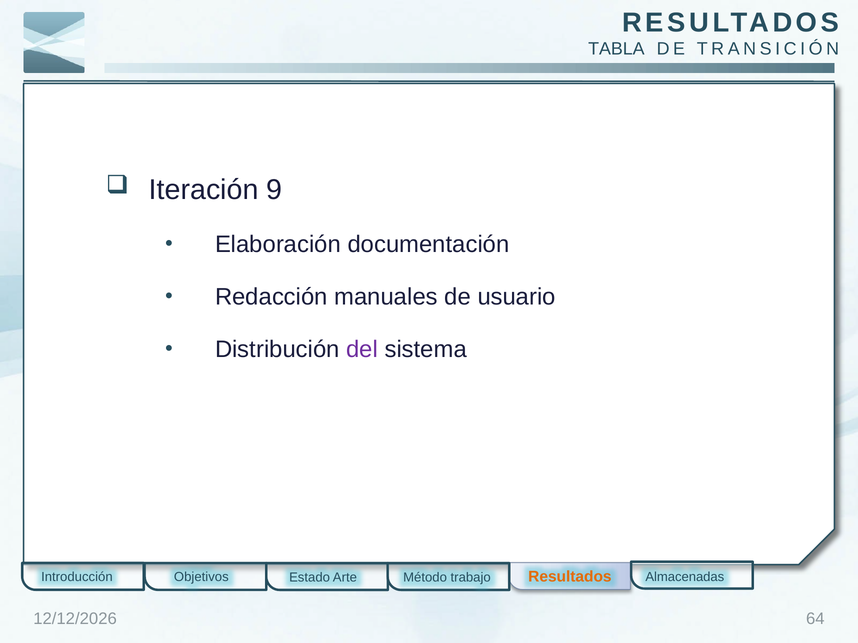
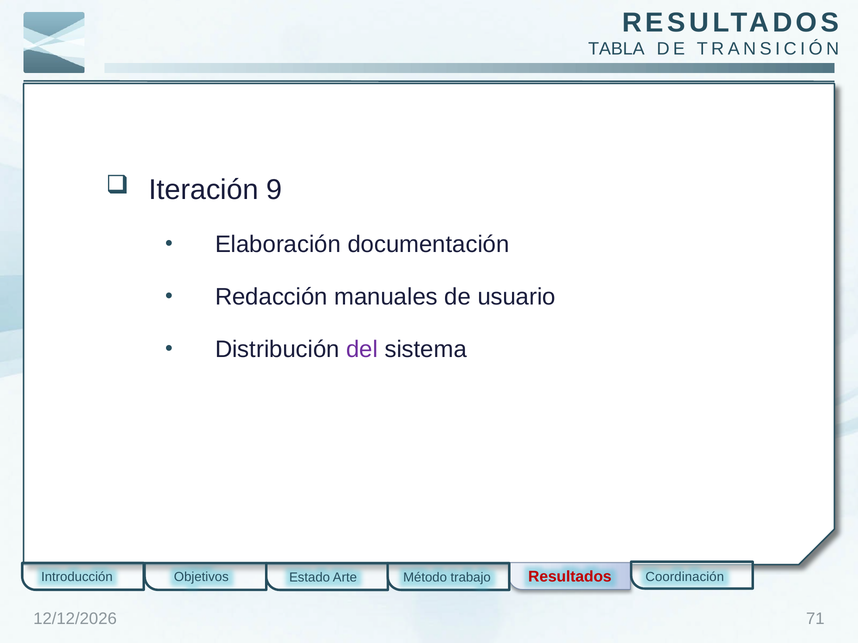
Resultados colour: orange -> red (570, 577)
Almacenadas: Almacenadas -> Coordinación (685, 577)
64: 64 -> 71 (815, 619)
